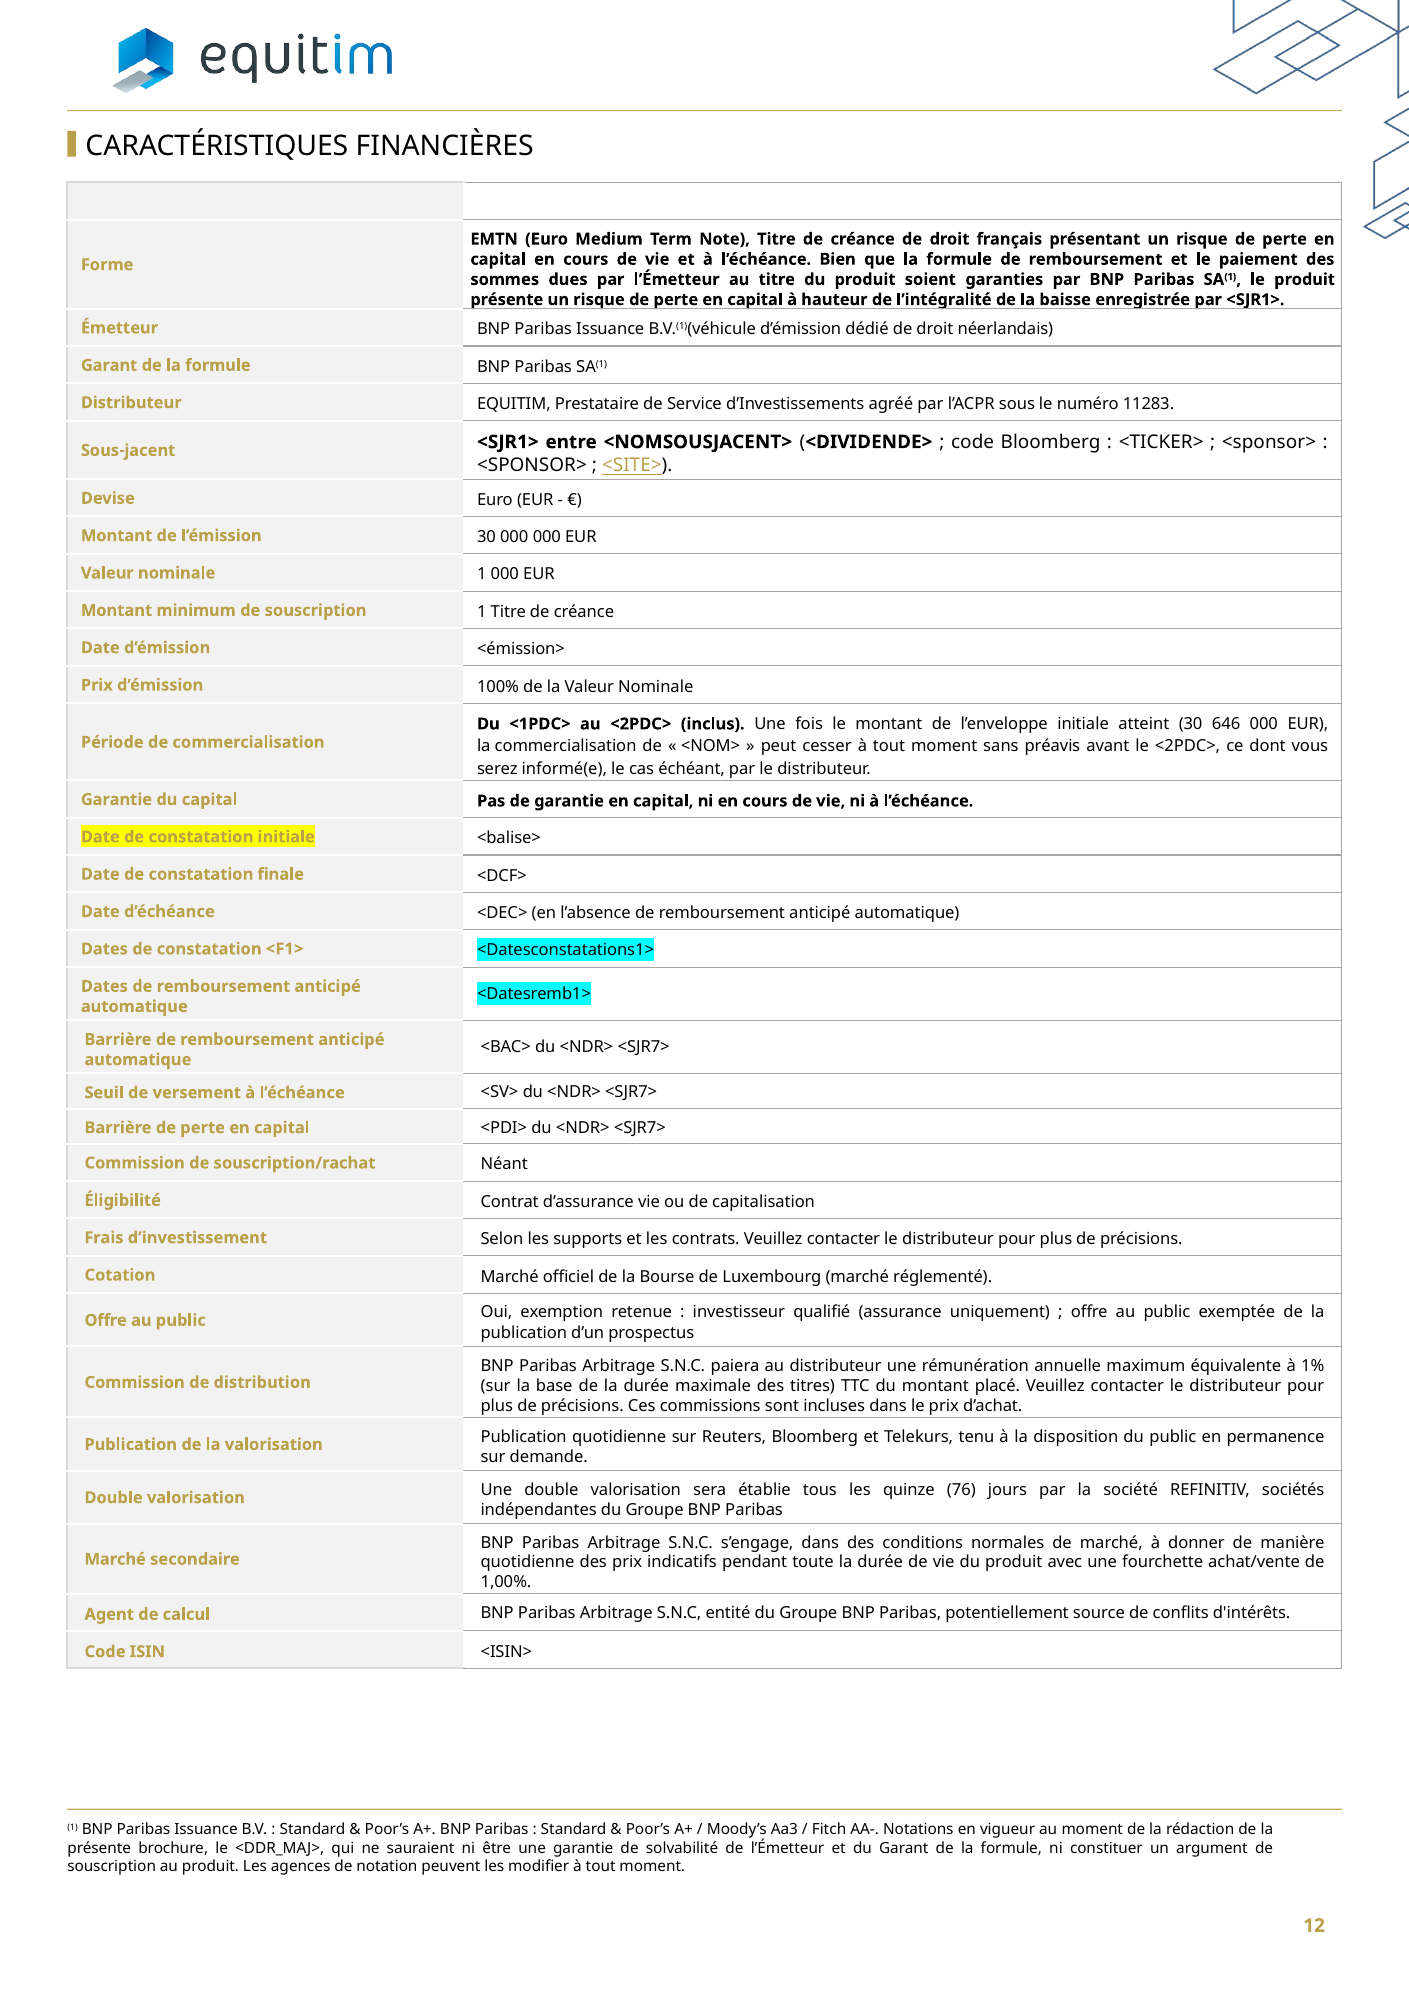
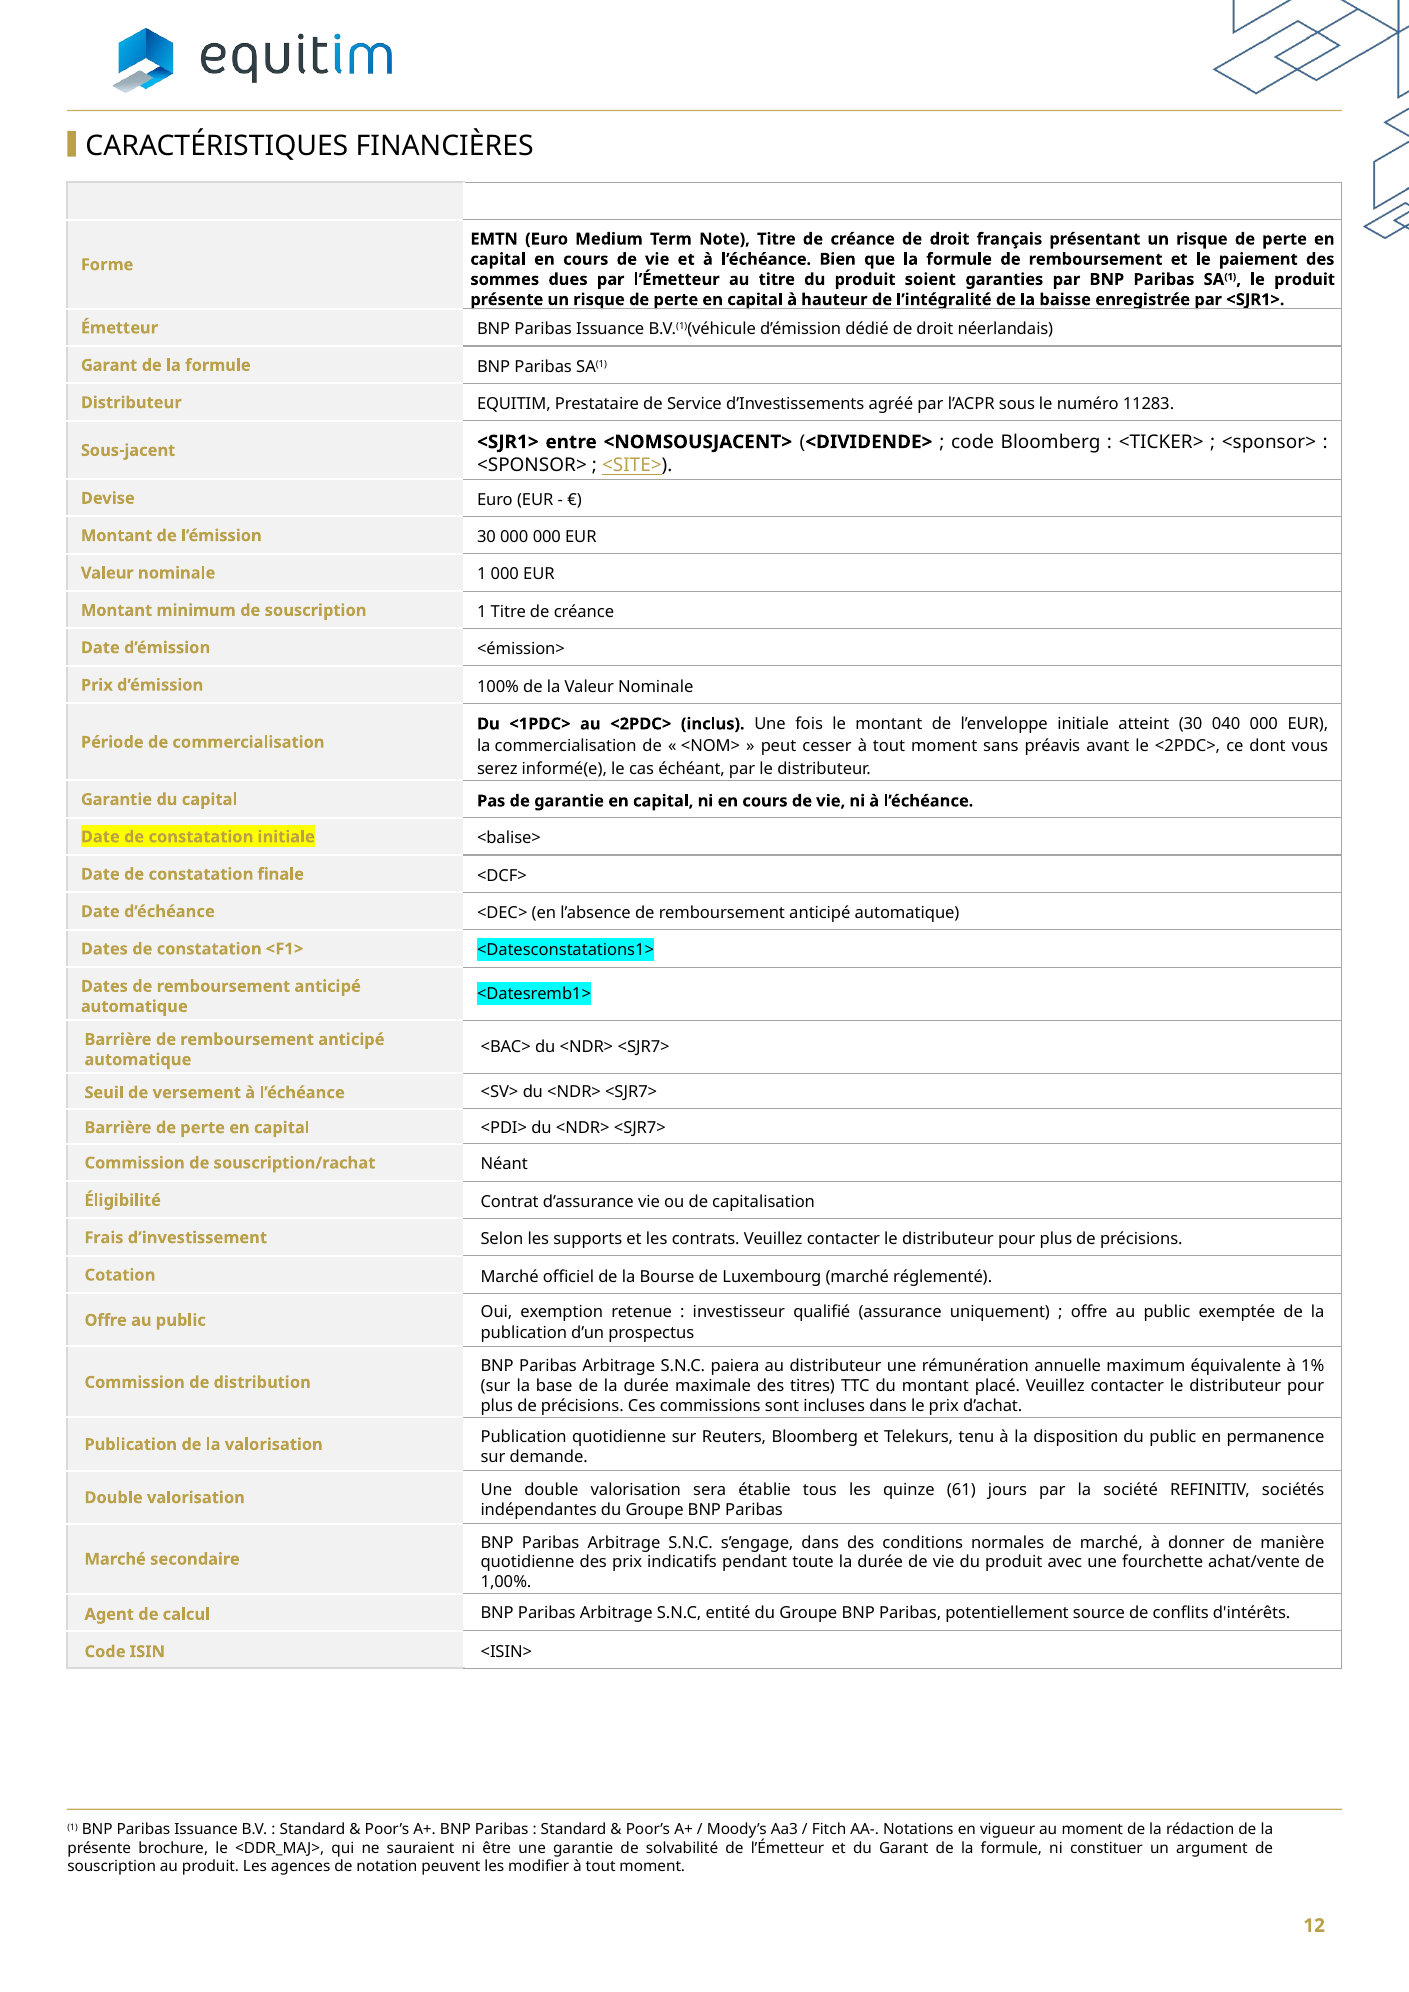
646: 646 -> 040 (1226, 724)
76: 76 -> 61 (961, 1490)
